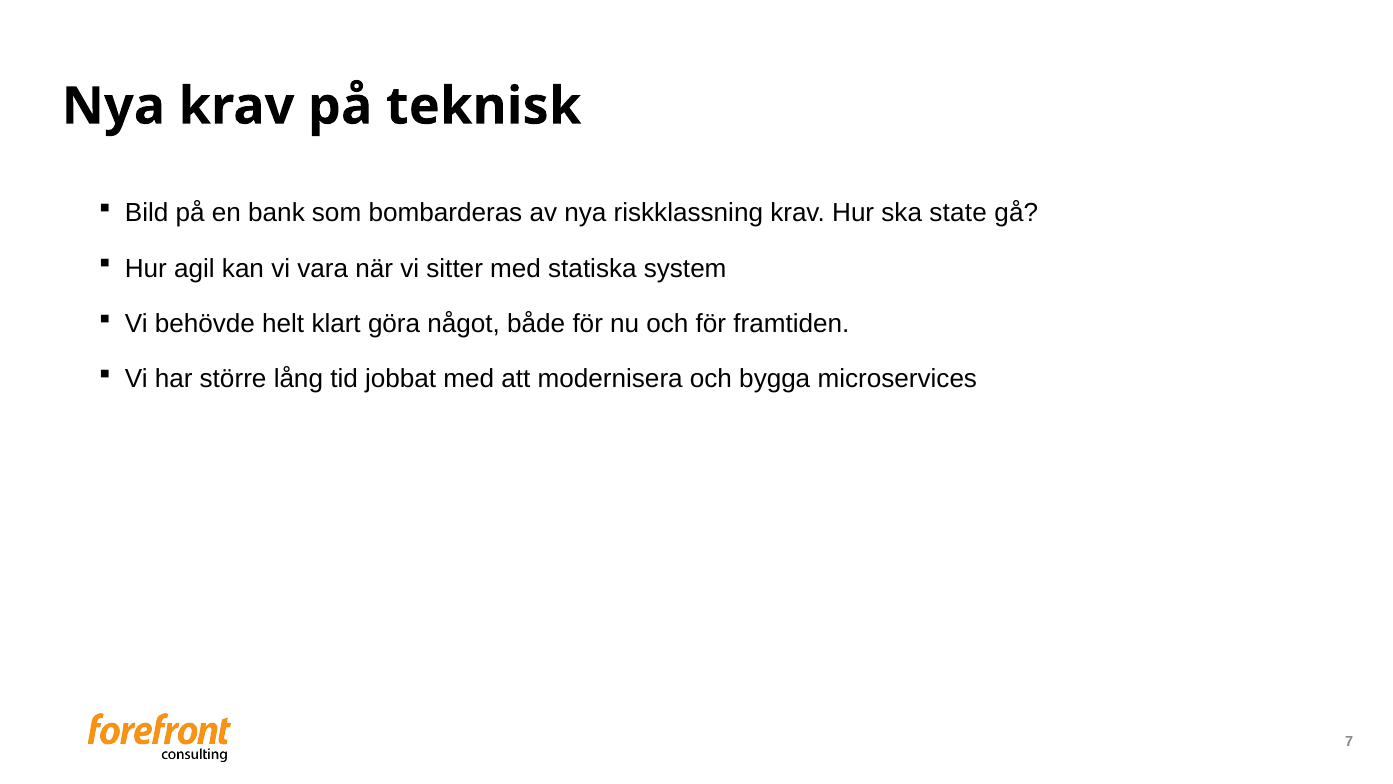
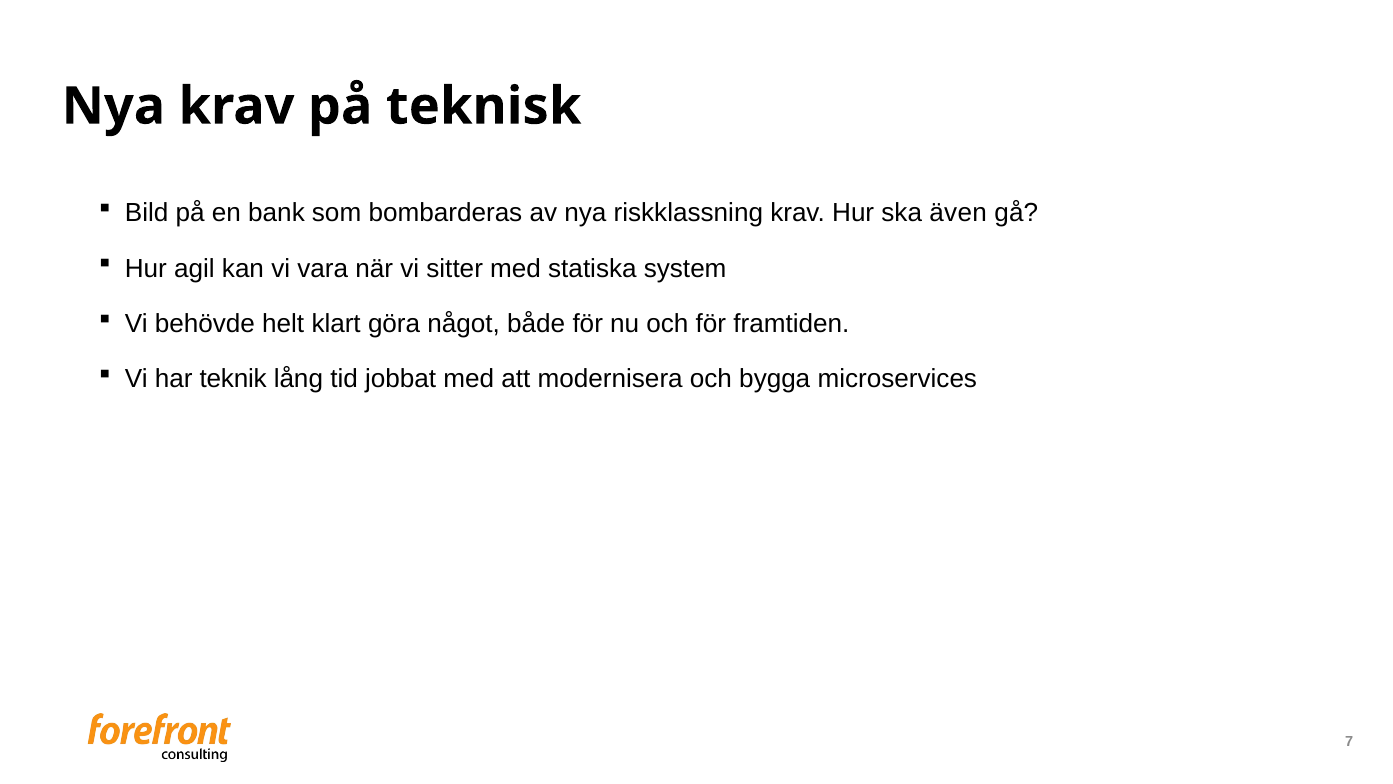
state: state -> även (958, 213)
större: större -> teknik (233, 379)
